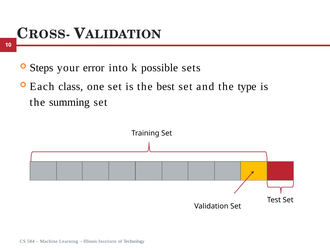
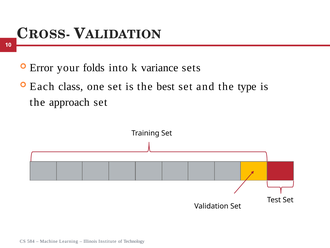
Steps: Steps -> Error (41, 68)
error: error -> folds (94, 68)
possible: possible -> variance (160, 68)
summing: summing -> approach (69, 102)
